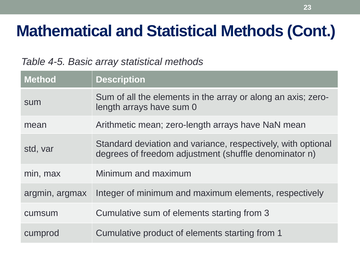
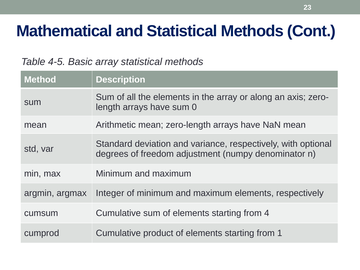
shuffle: shuffle -> numpy (238, 154)
3: 3 -> 4 (267, 213)
